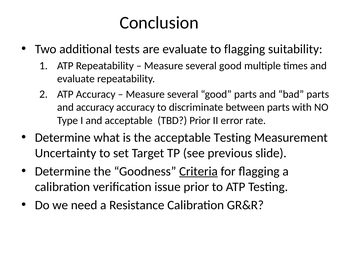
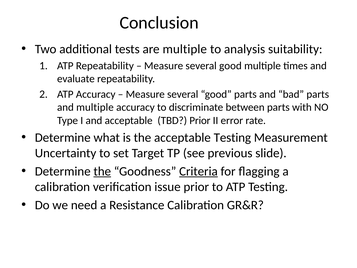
are evaluate: evaluate -> multiple (185, 49)
to flagging: flagging -> analysis (245, 49)
and accuracy: accuracy -> multiple (95, 107)
the underline: none -> present (102, 171)
